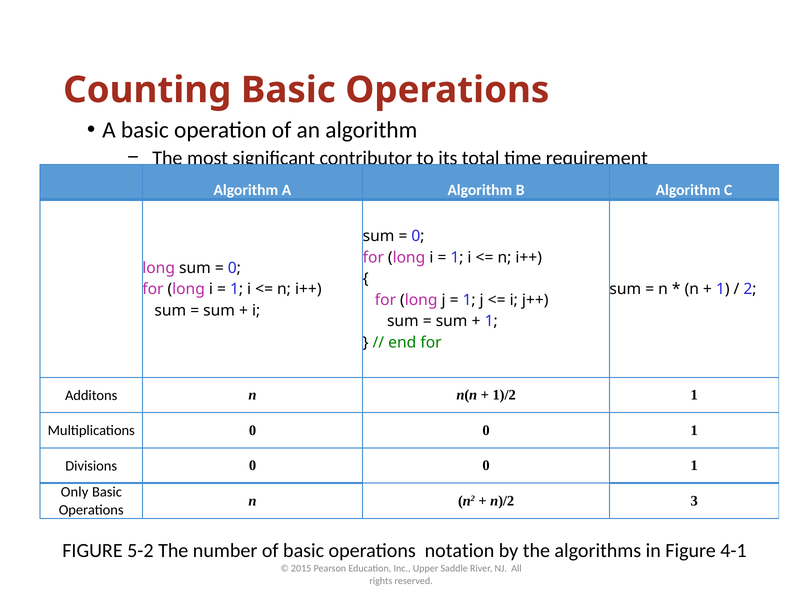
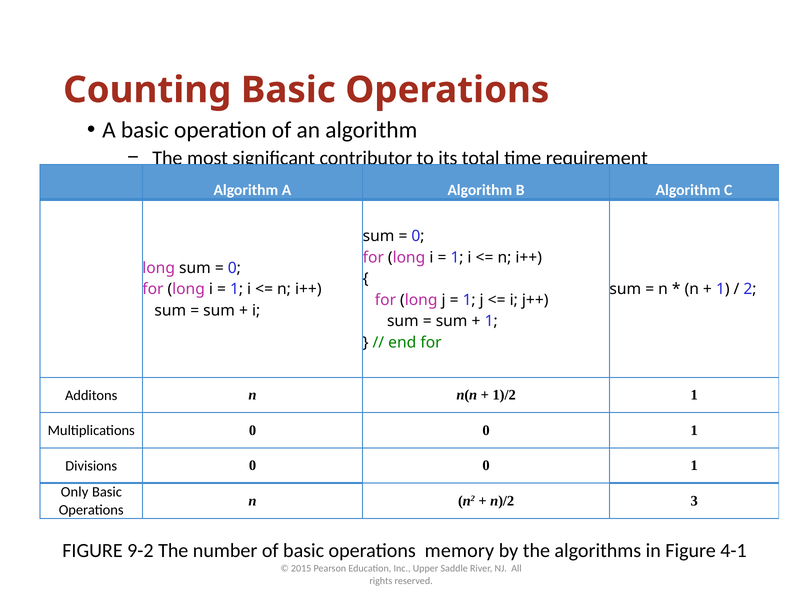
5-2: 5-2 -> 9-2 (140, 550)
notation: notation -> memory (459, 550)
